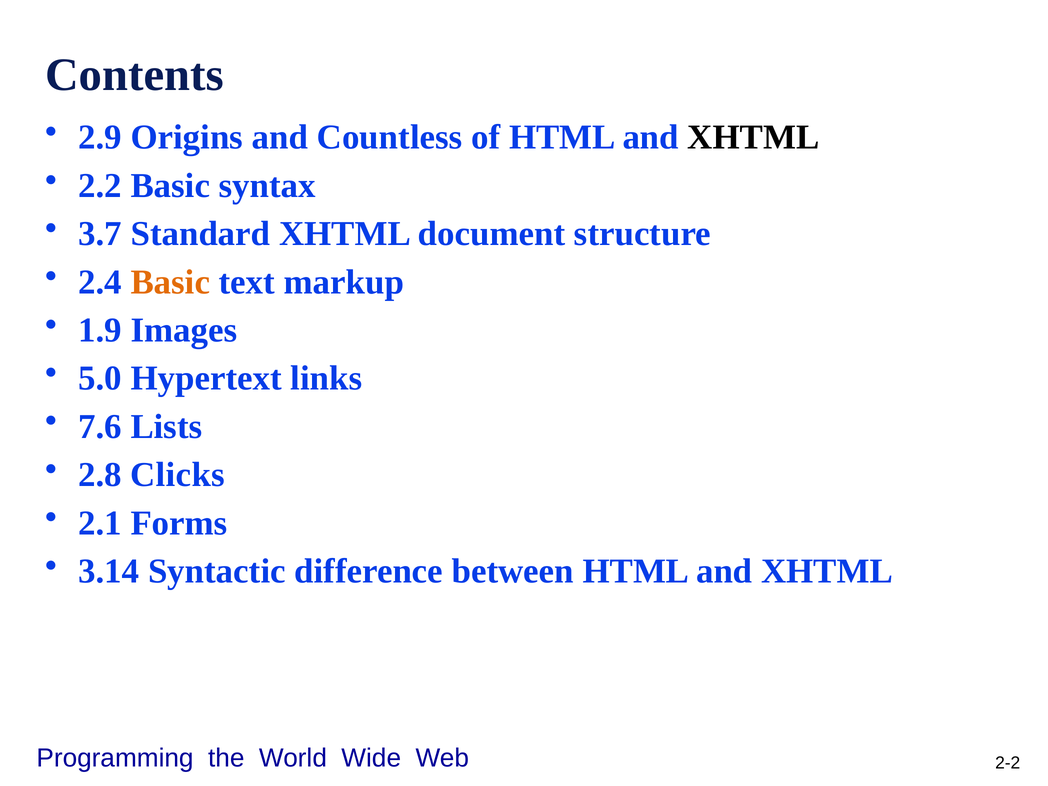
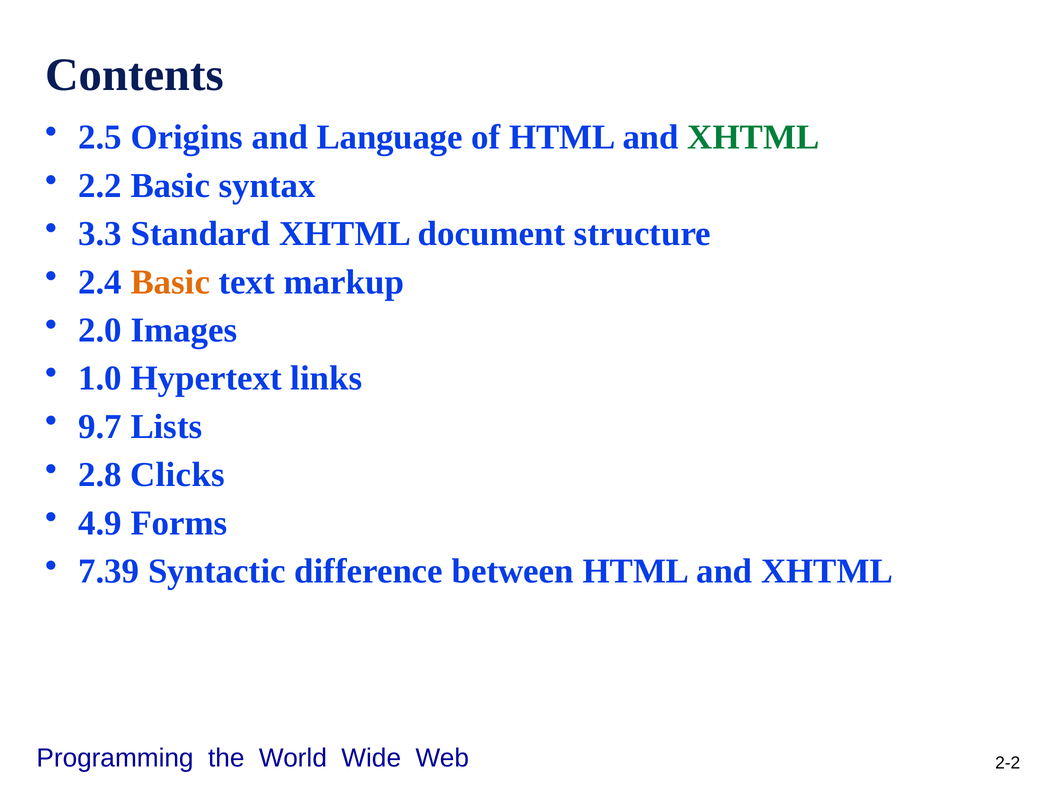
2.9: 2.9 -> 2.5 (100, 137)
Countless: Countless -> Language (390, 137)
XHTML colour: black -> green (753, 137)
3.7: 3.7 -> 3.3 (100, 234)
1.9: 1.9 -> 2.0 (100, 330)
5.0: 5.0 -> 1.0 (100, 378)
7.6: 7.6 -> 9.7 (100, 427)
2.1: 2.1 -> 4.9 (100, 523)
3.14: 3.14 -> 7.39 (109, 571)
